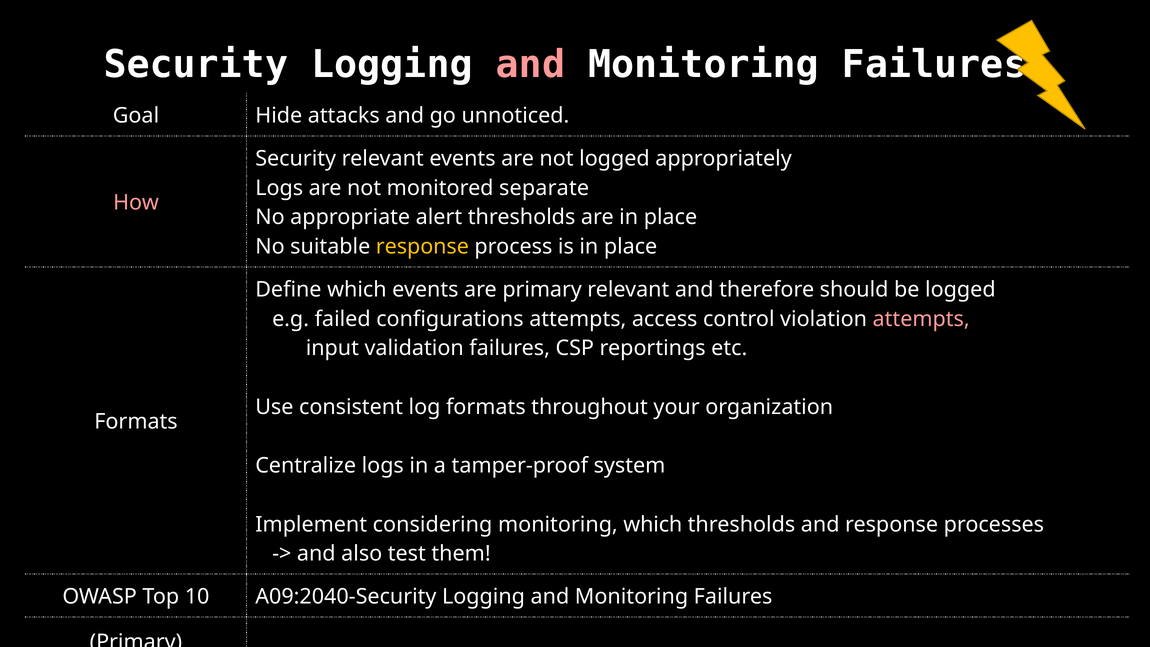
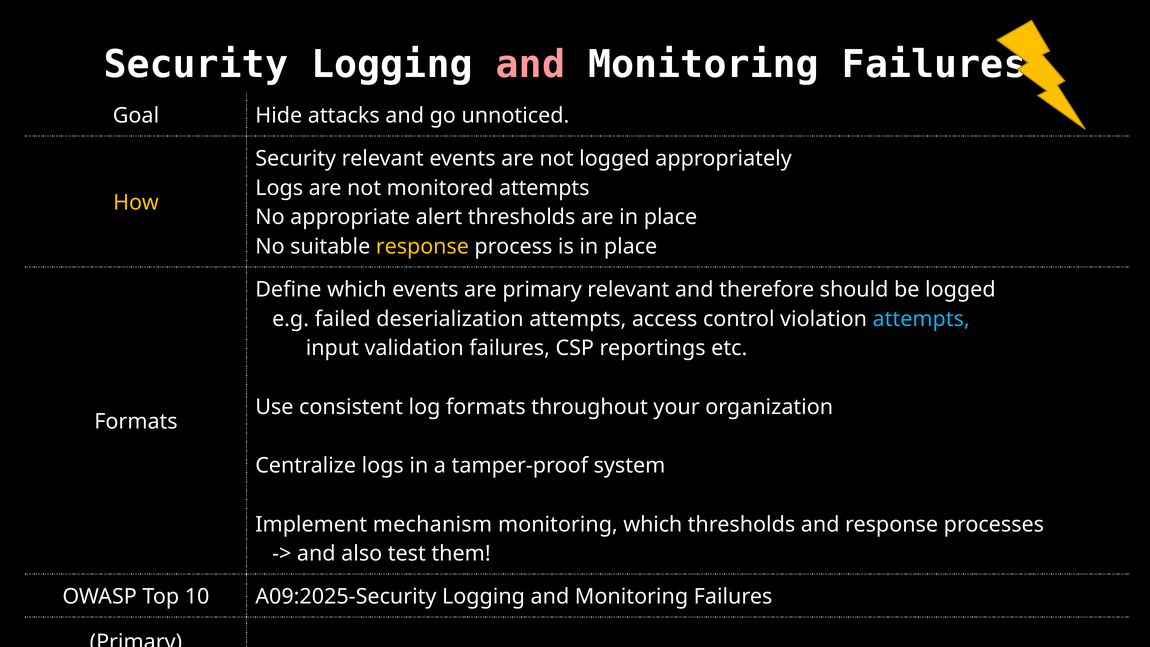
monitored separate: separate -> attempts (544, 188)
How colour: pink -> yellow (136, 203)
configurations: configurations -> deserialization (450, 319)
attempts colour: pink -> light blue (921, 319)
considering: considering -> mechanism (432, 524)
A09:2040-Security: A09:2040-Security -> A09:2025-Security (346, 597)
